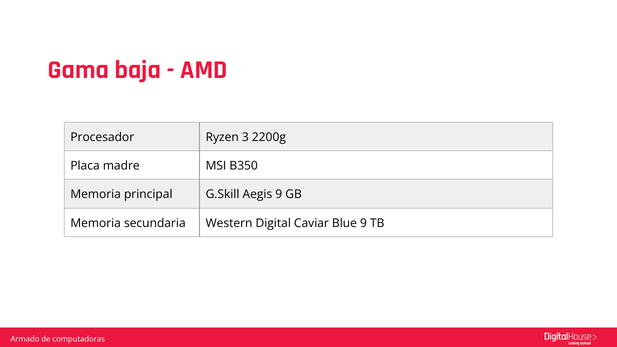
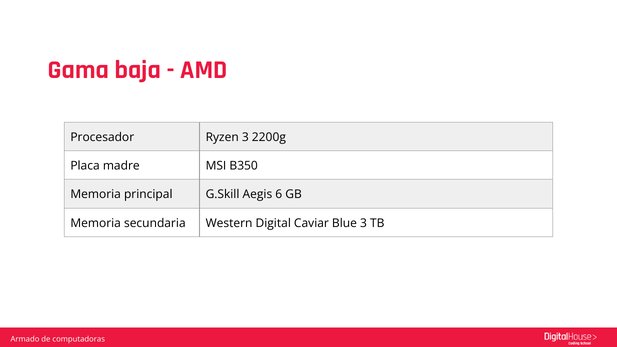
Aegis 9: 9 -> 6 (279, 194)
Blue 9: 9 -> 3 (363, 223)
